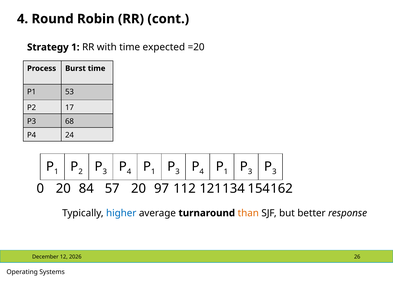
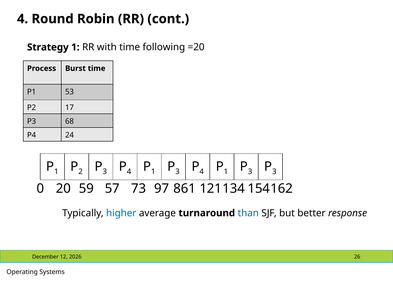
expected: expected -> following (164, 47)
84: 84 -> 59 (86, 189)
57 20: 20 -> 73 (139, 189)
112: 112 -> 861 (185, 189)
than colour: orange -> blue (248, 213)
